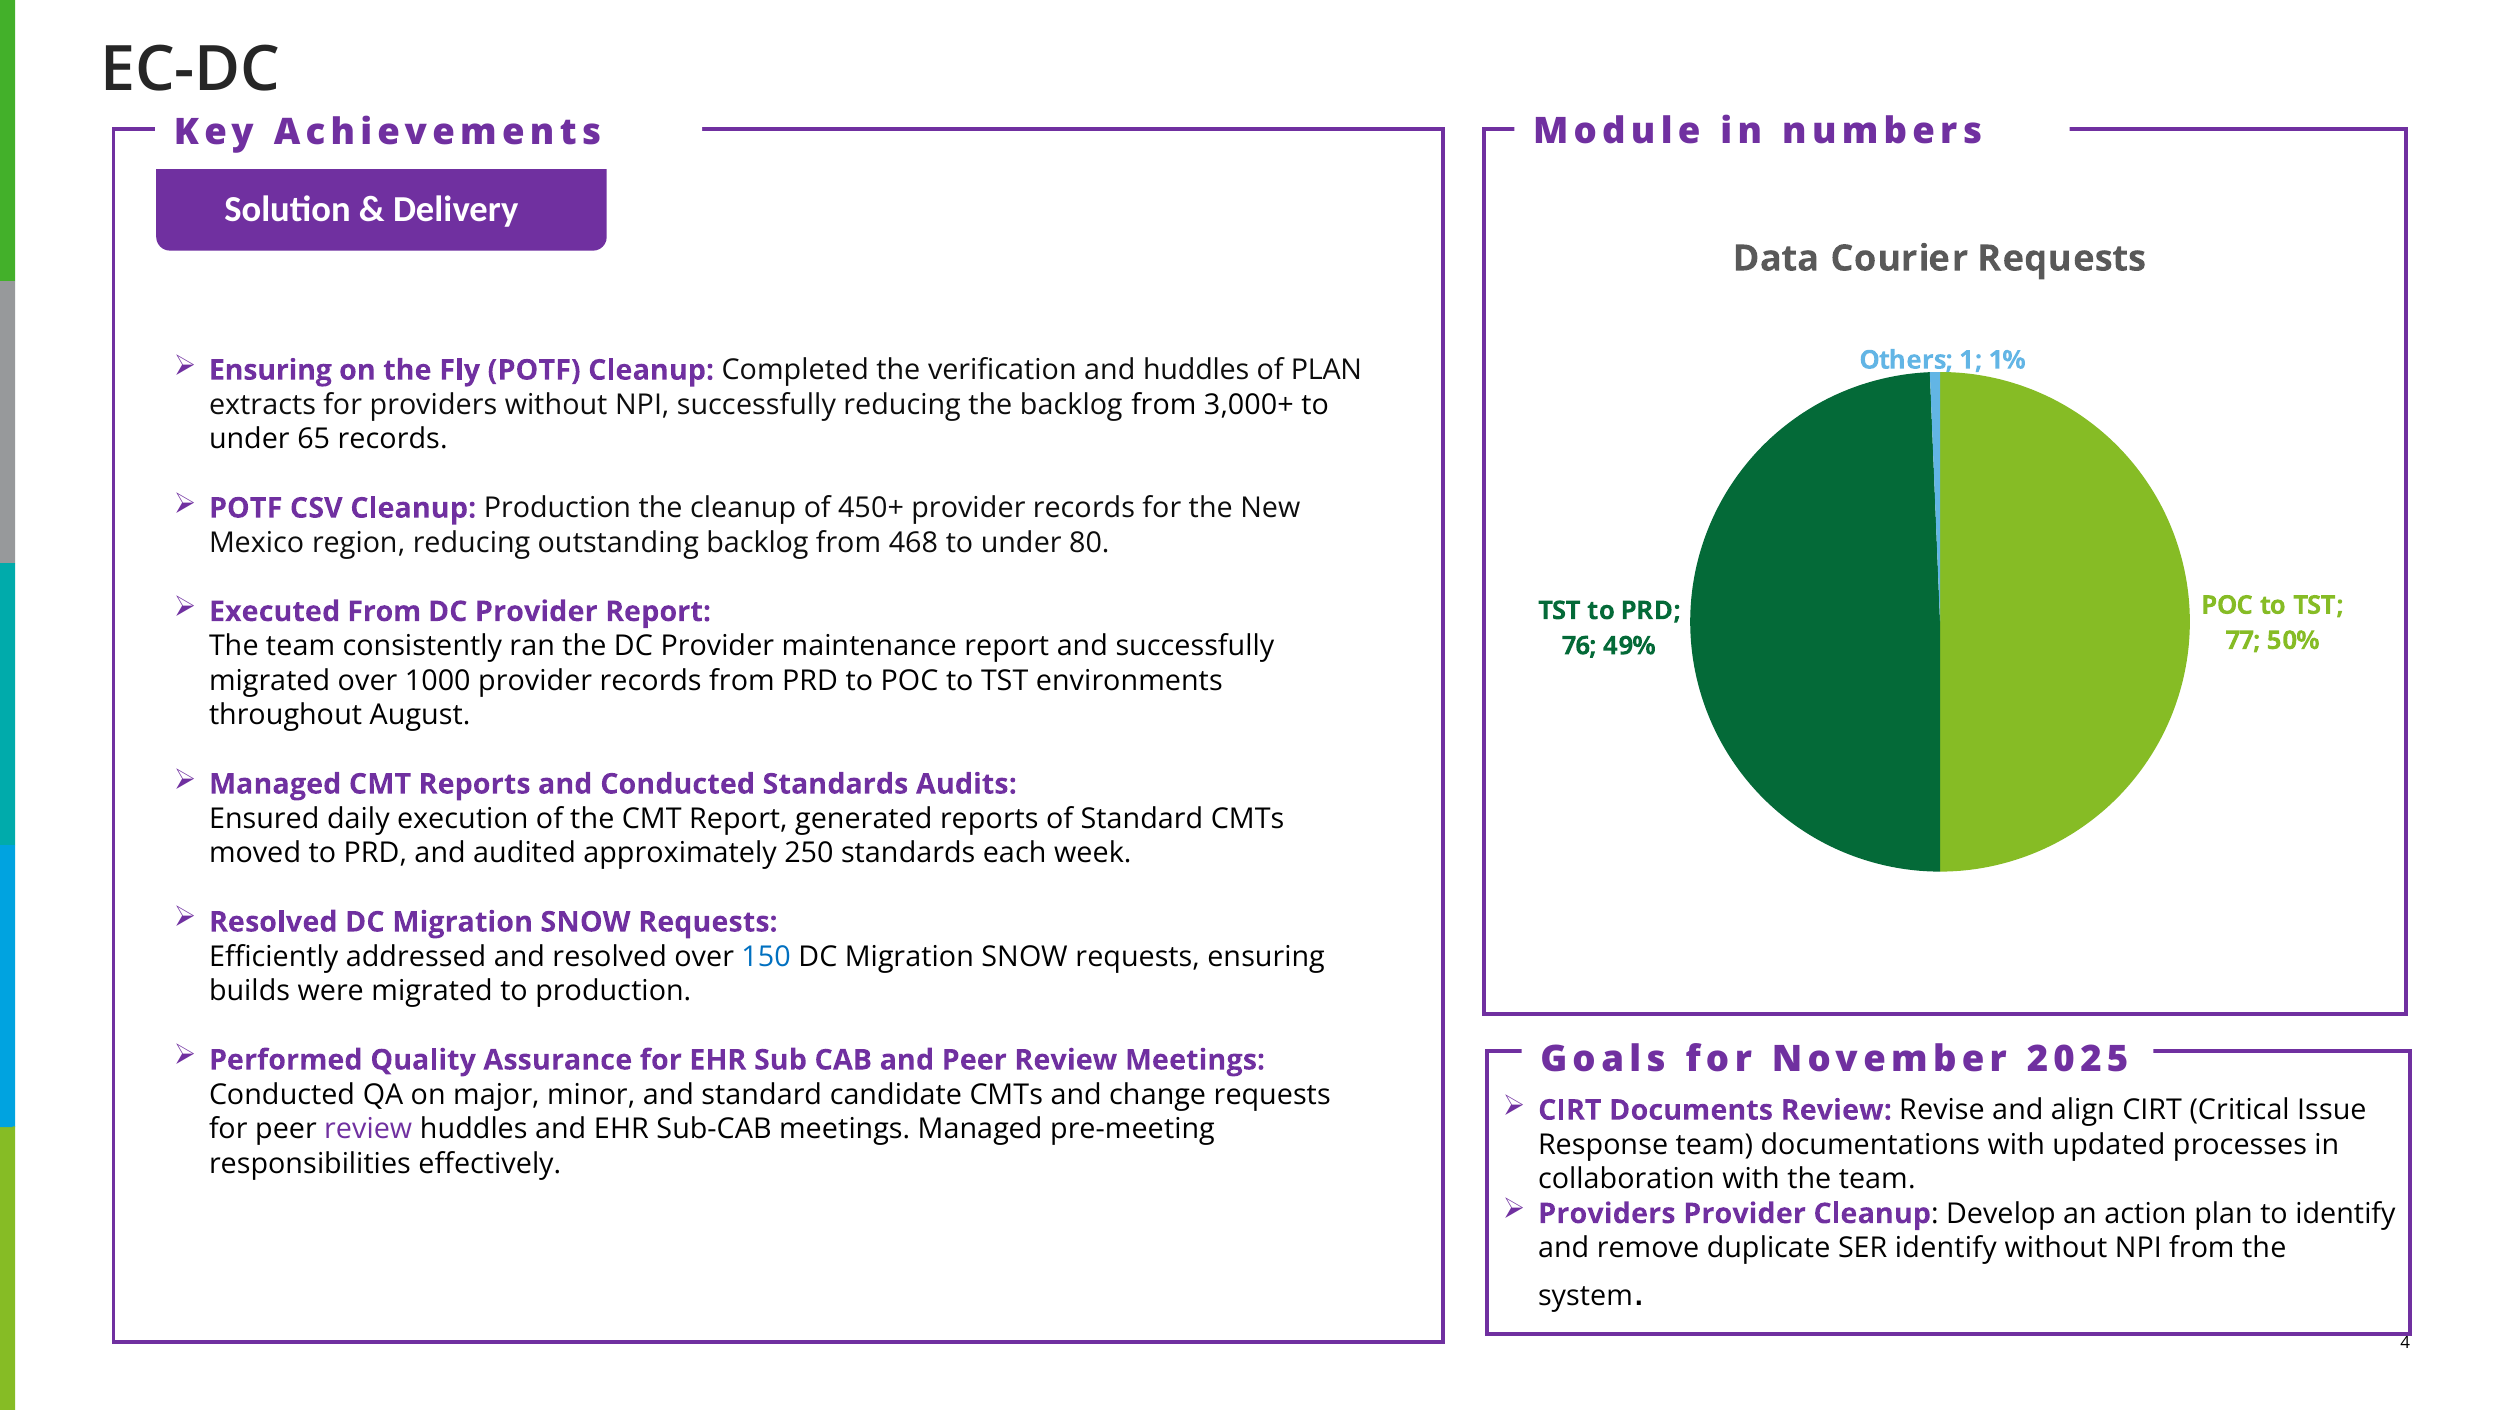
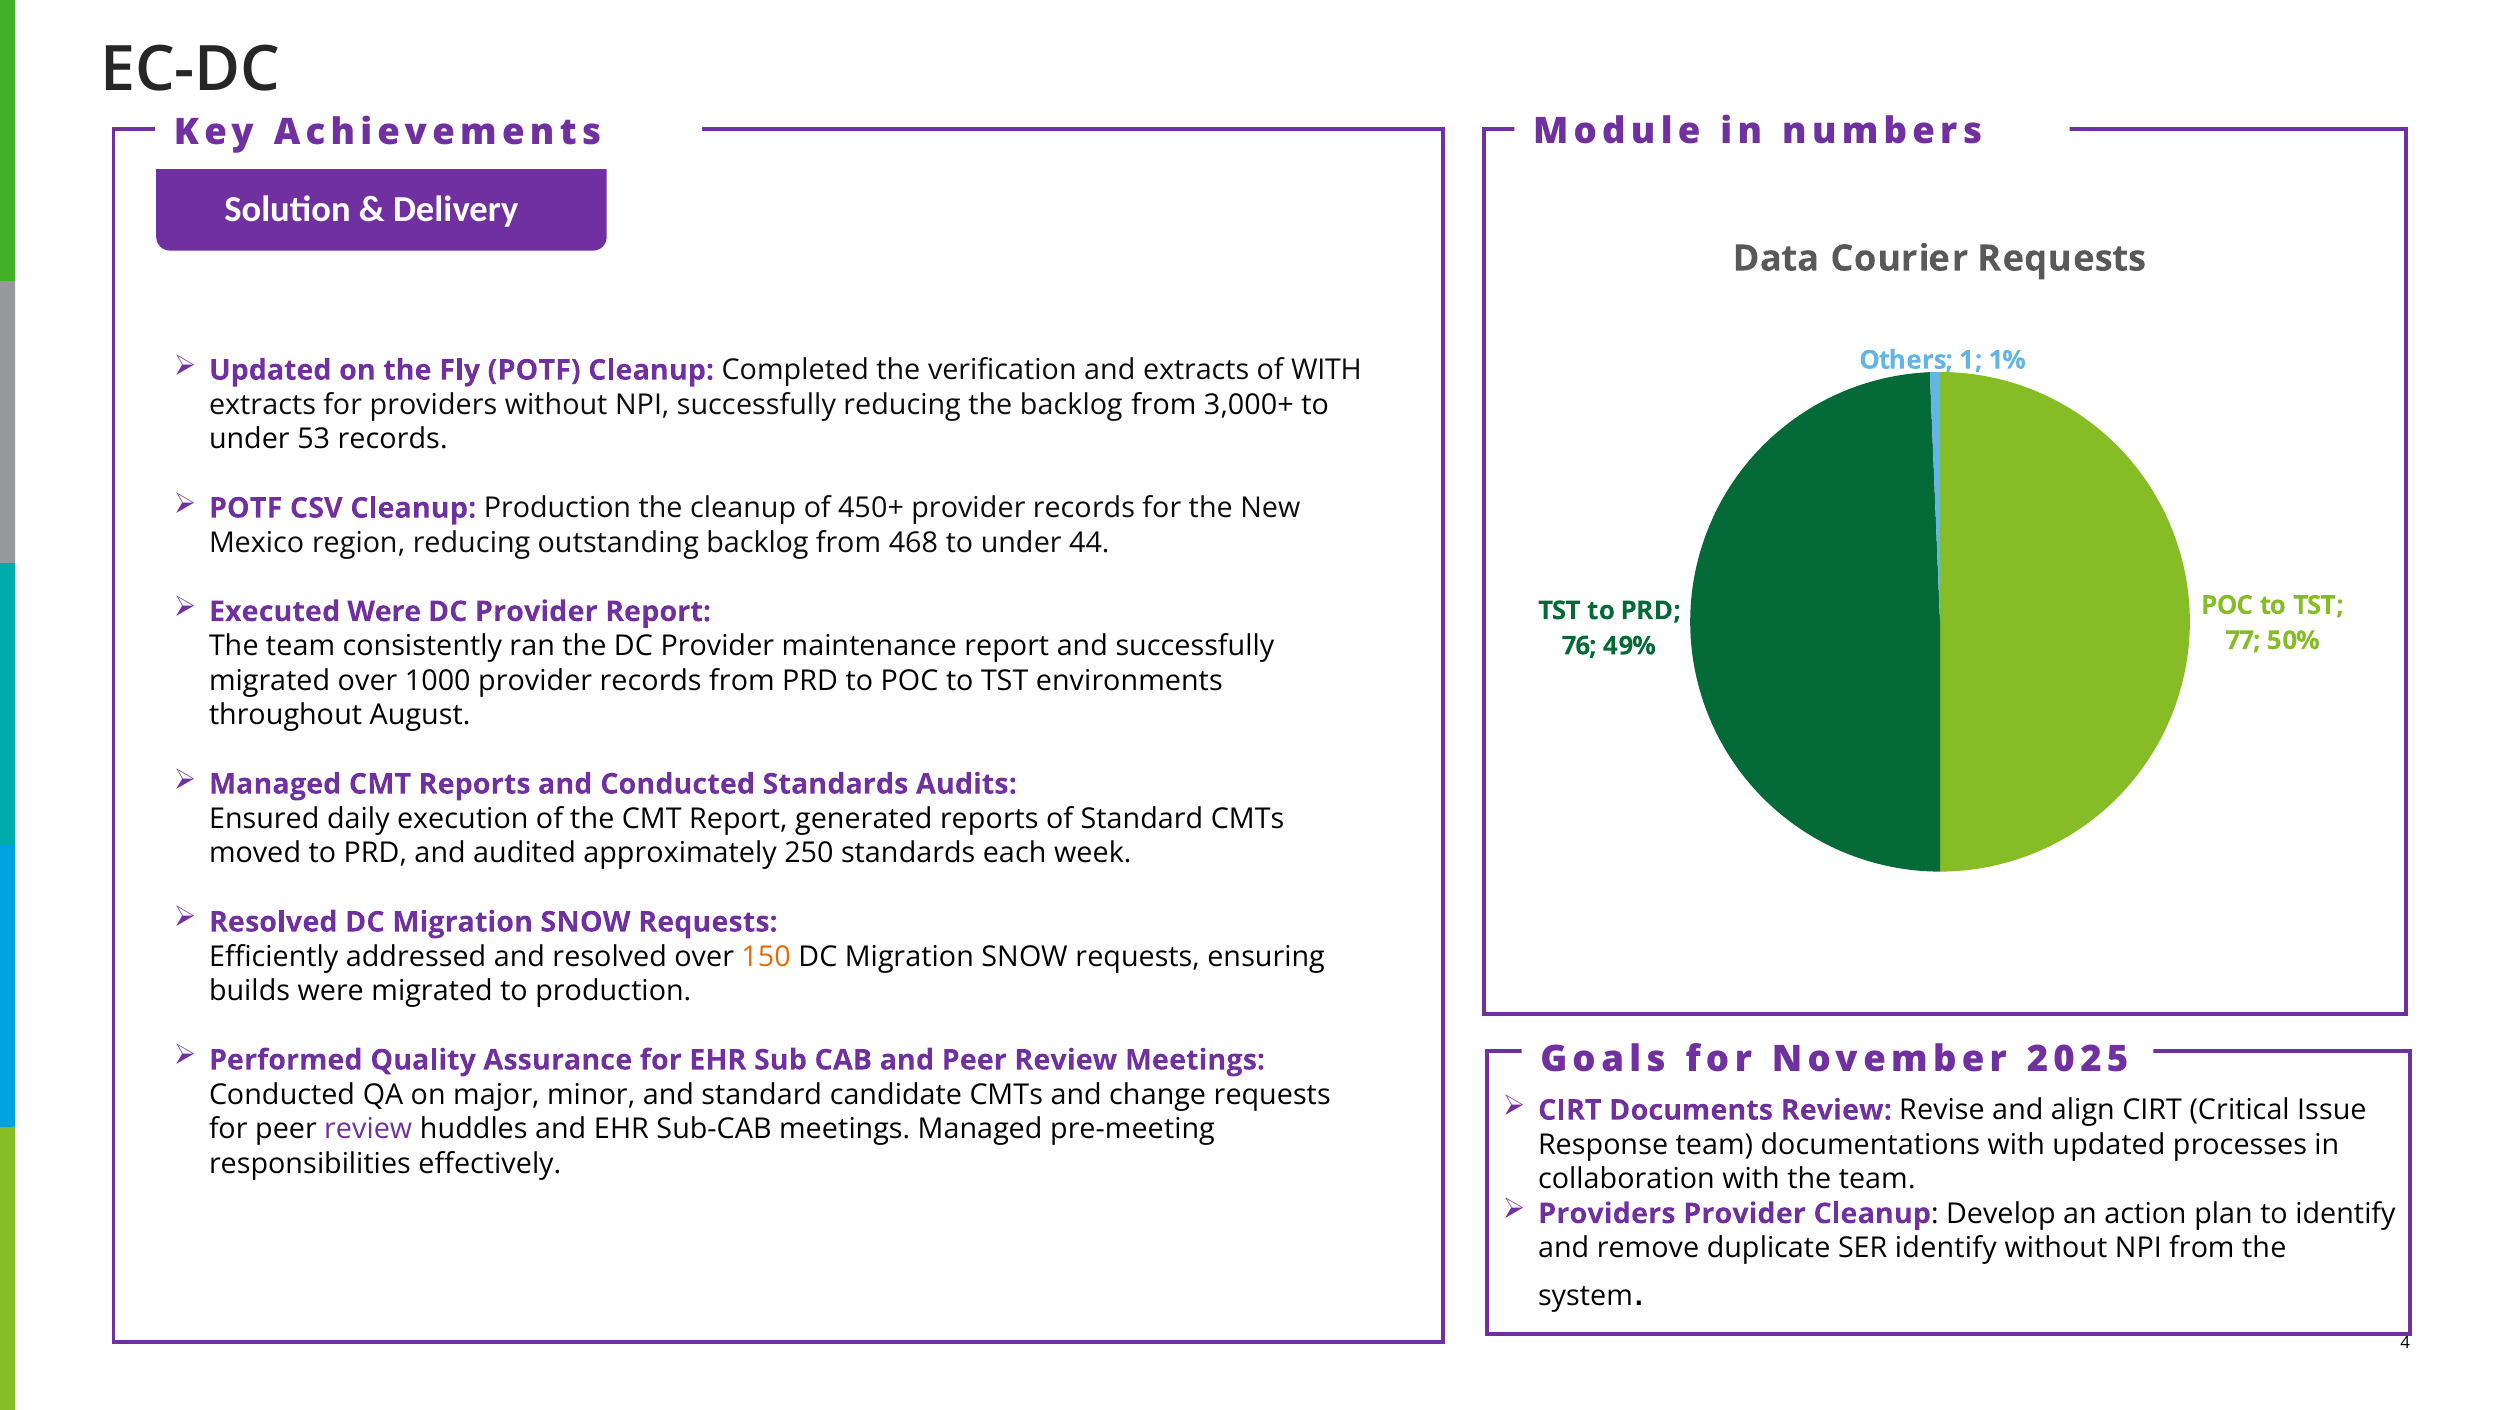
Ensuring: Ensuring -> Updated (270, 370)
and huddles: huddles -> extracts (1196, 370)
of PLAN: PLAN -> WITH (1326, 370)
65: 65 -> 53 (314, 439)
under 80: 80 -> 44 (1089, 543)
Executed From: From -> Were (384, 612)
150 colour: blue -> orange (766, 957)
